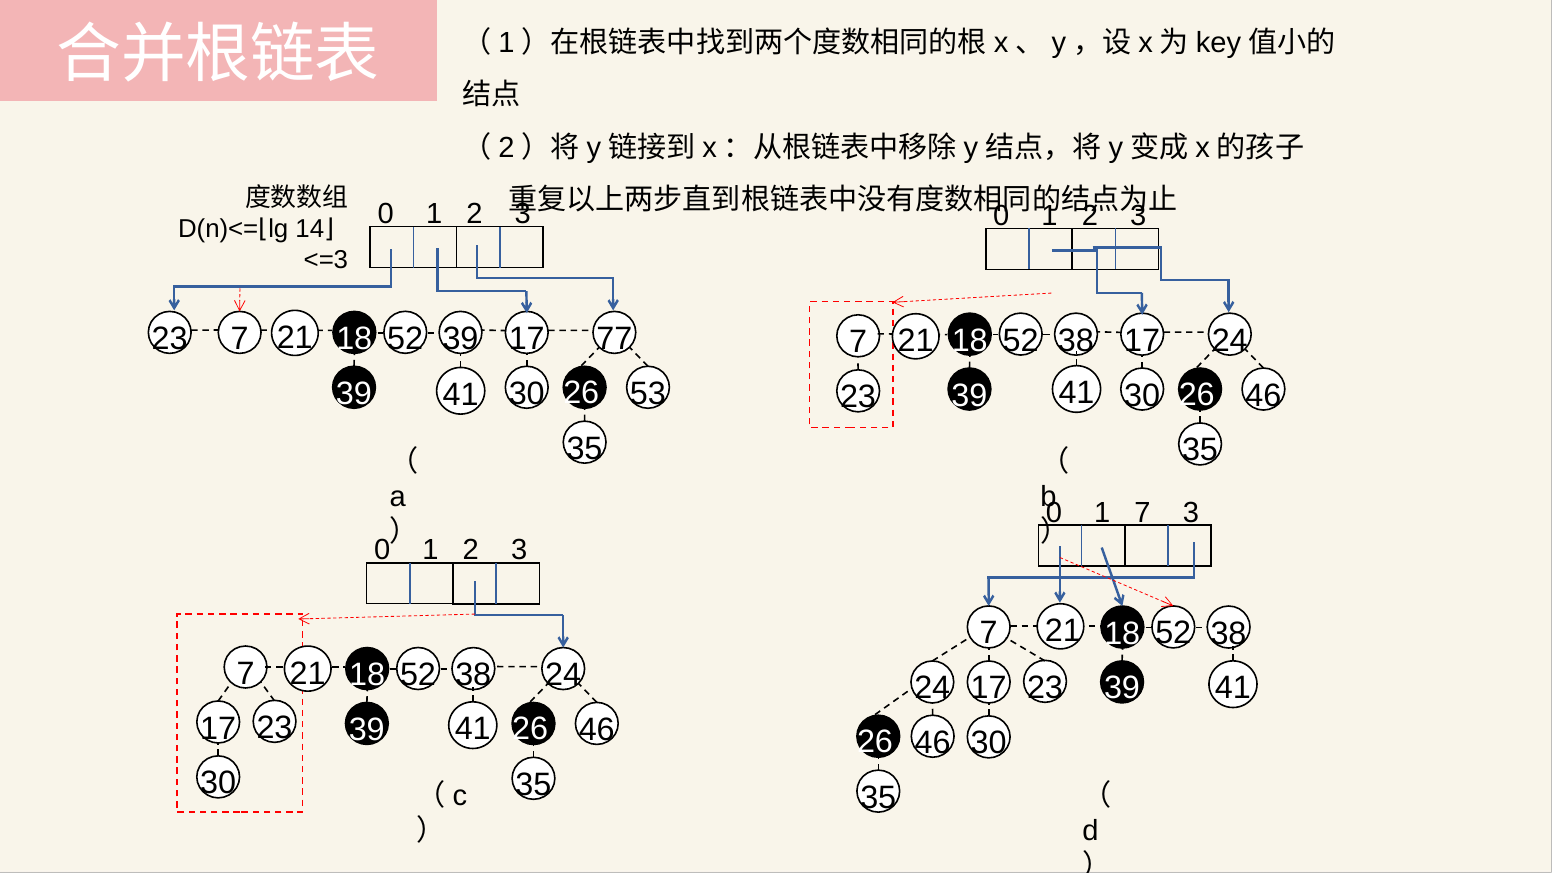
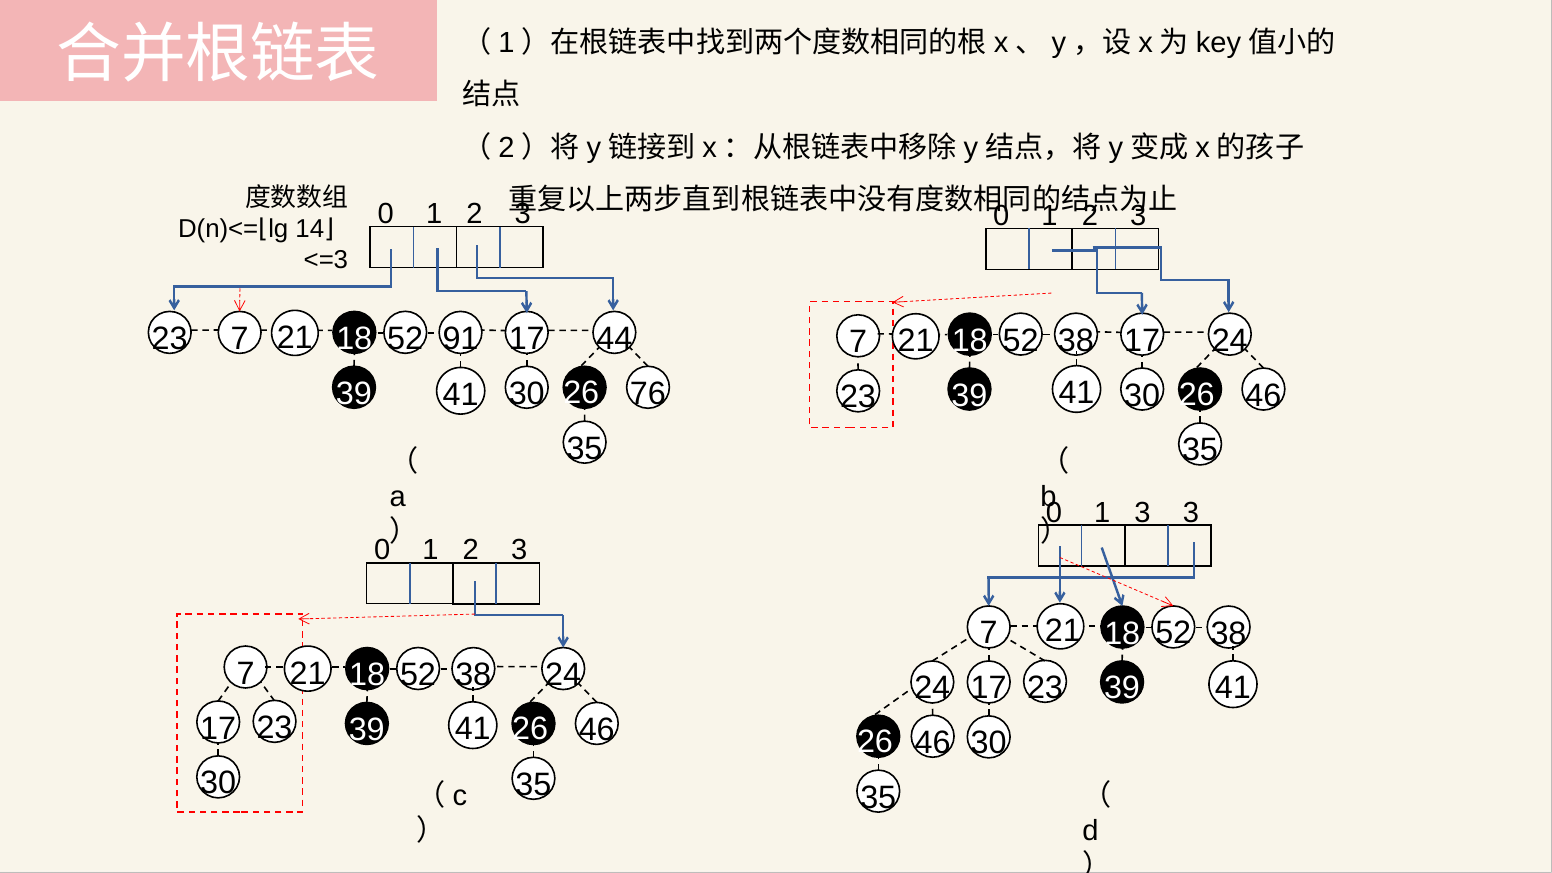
52 39: 39 -> 91 (460, 339)
77: 77 -> 44 (614, 339)
53: 53 -> 76 (648, 394)
1 7: 7 -> 3 (1143, 513)
